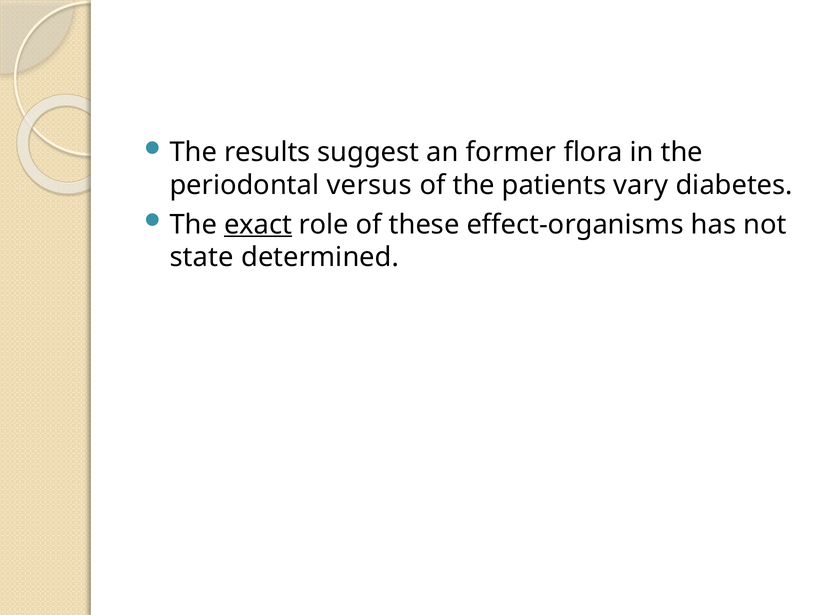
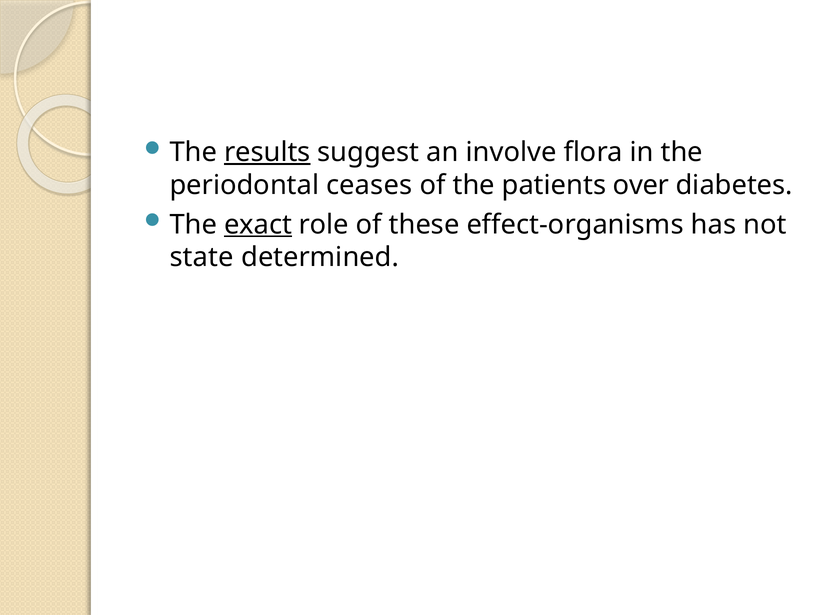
results underline: none -> present (267, 152)
former: former -> involve (511, 152)
versus: versus -> ceases (369, 185)
vary: vary -> over (641, 185)
